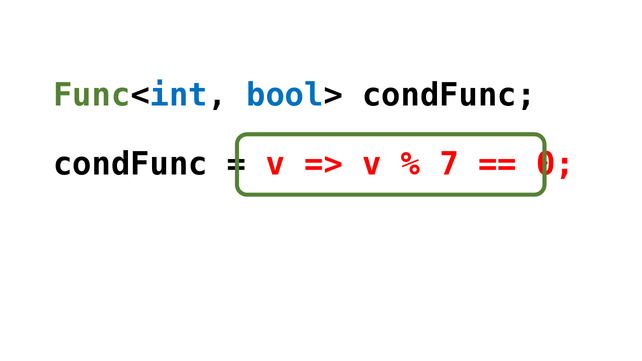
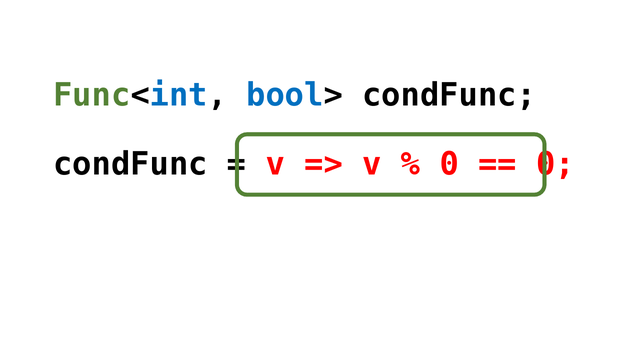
7: 7 -> 0 (449, 164)
